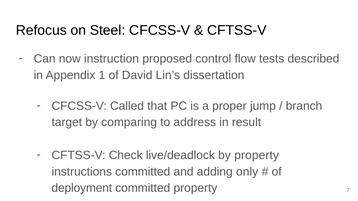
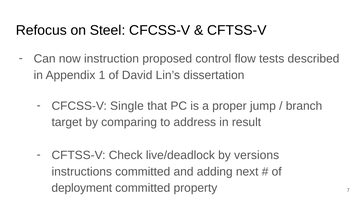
Called: Called -> Single (127, 106)
by property: property -> versions (257, 155)
only: only -> next (247, 172)
